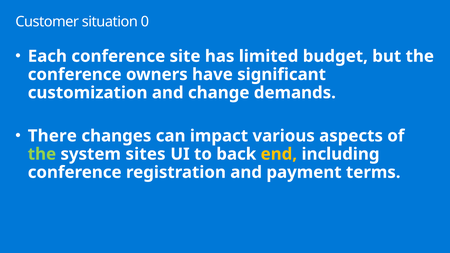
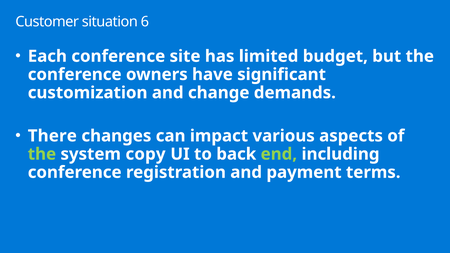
0: 0 -> 6 (145, 22)
sites: sites -> copy (146, 154)
end colour: yellow -> light green (279, 154)
